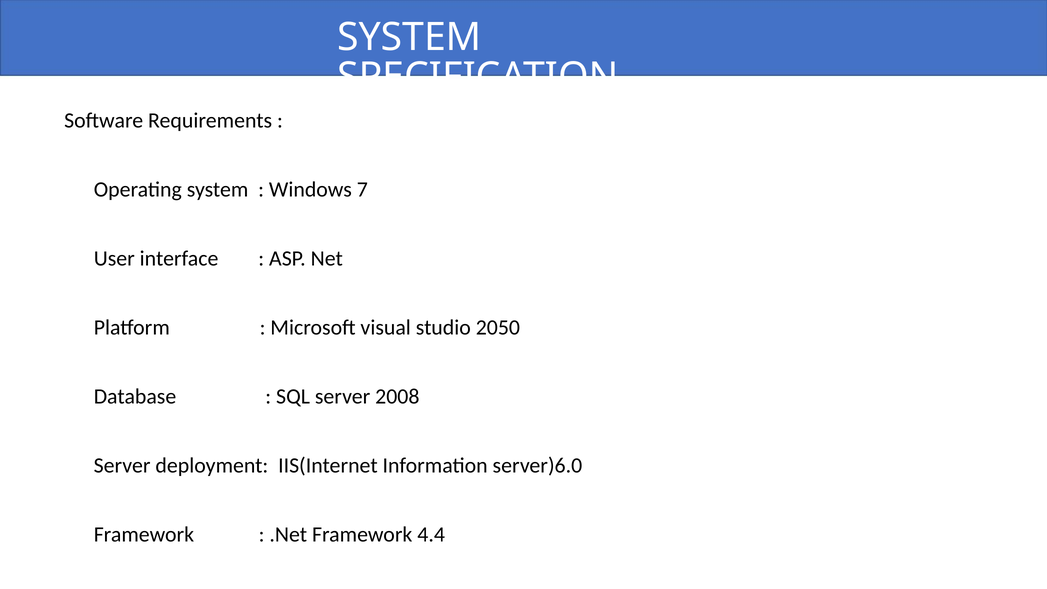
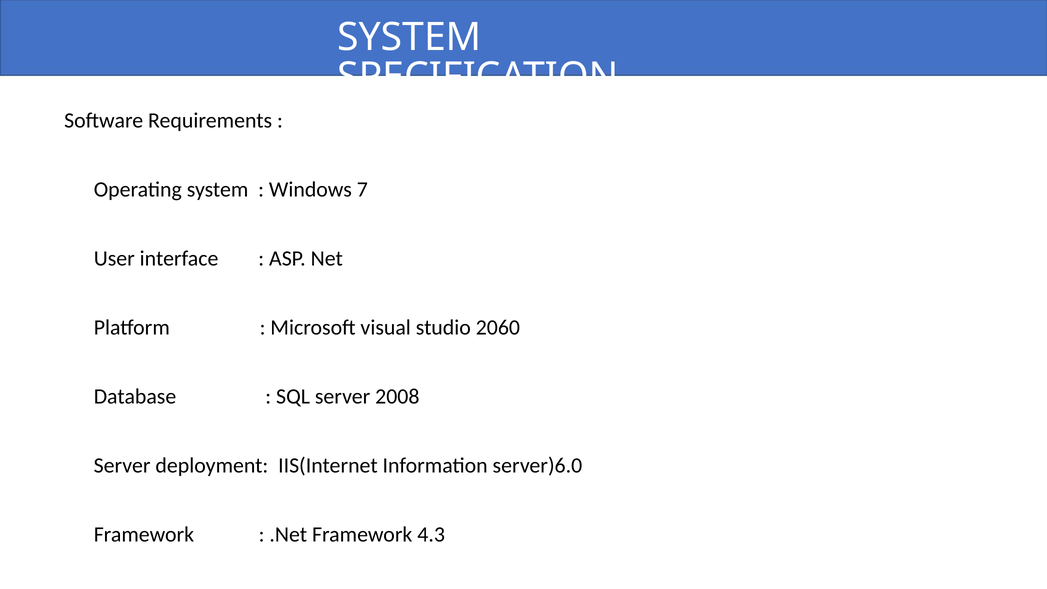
2050: 2050 -> 2060 (498, 327)
4.4: 4.4 -> 4.3 (431, 534)
